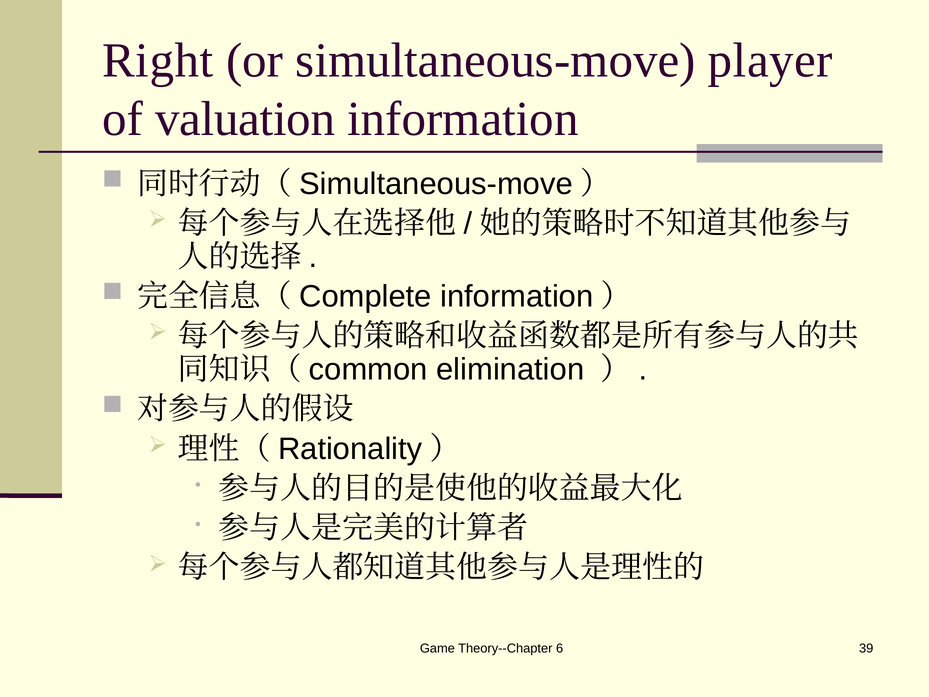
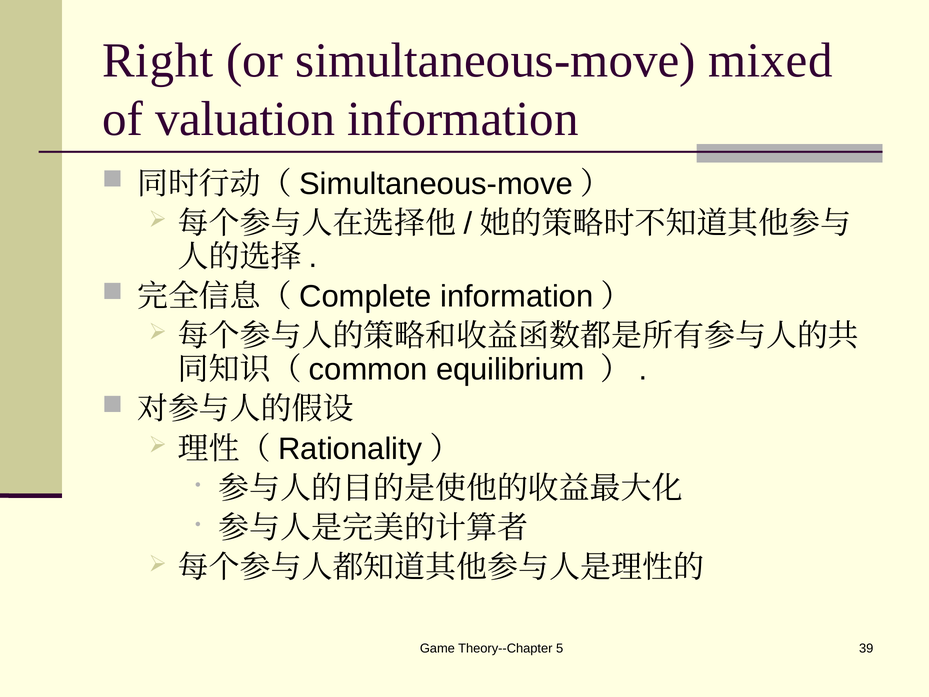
player: player -> mixed (770, 60)
elimination: elimination -> equilibrium (510, 369)
6: 6 -> 5 (560, 648)
